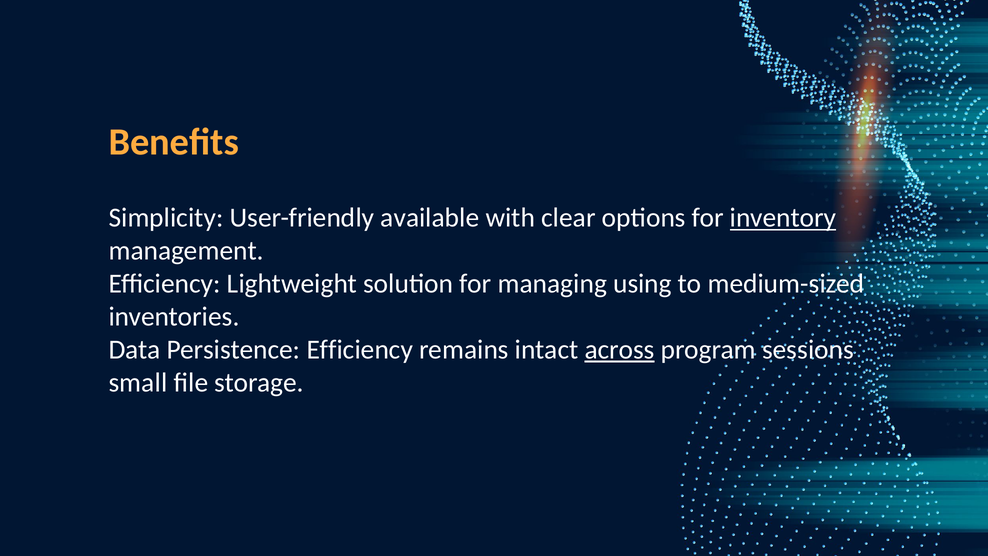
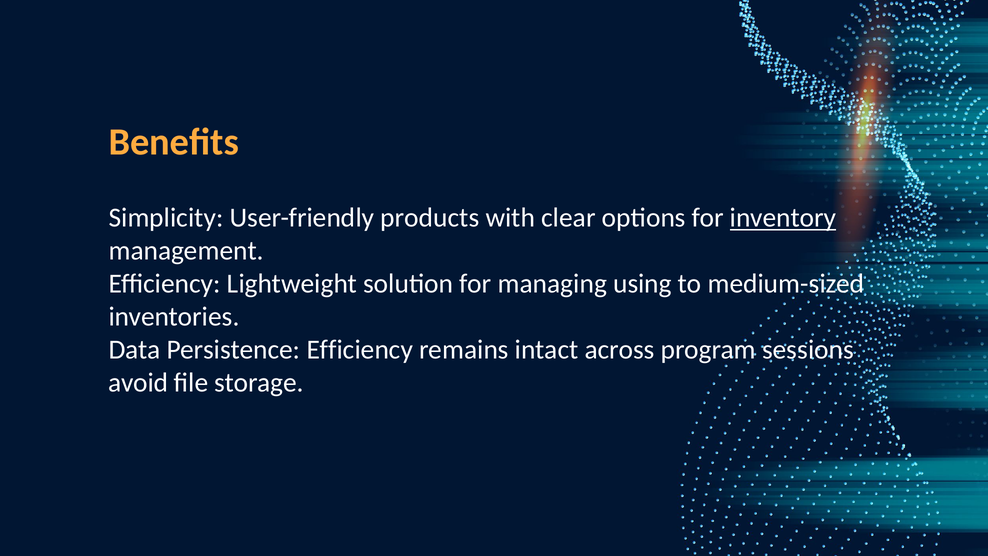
available: available -> products (430, 218)
across underline: present -> none (620, 350)
small: small -> avoid (138, 383)
